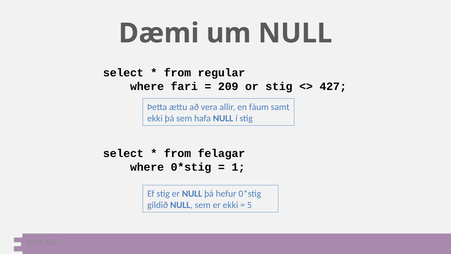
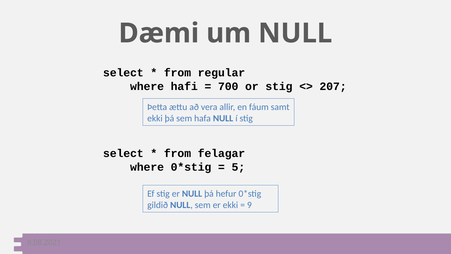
fari: fari -> hafi (184, 86)
209: 209 -> 700 (228, 86)
427: 427 -> 207 (333, 86)
1: 1 -> 5 (238, 167)
5: 5 -> 9 (249, 205)
